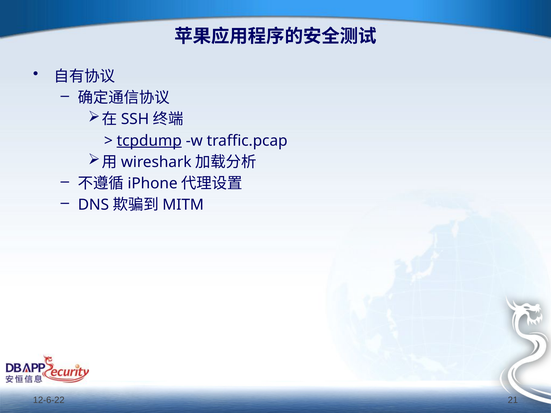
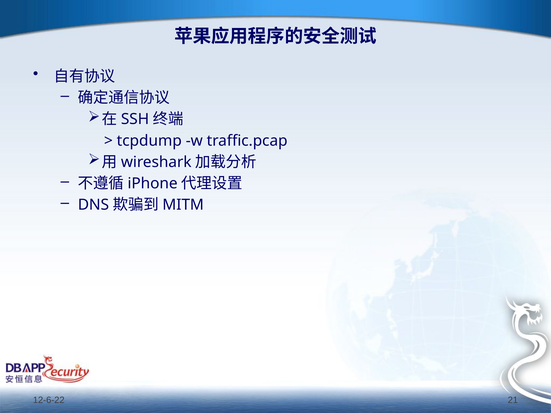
tcpdump underline: present -> none (149, 141)
